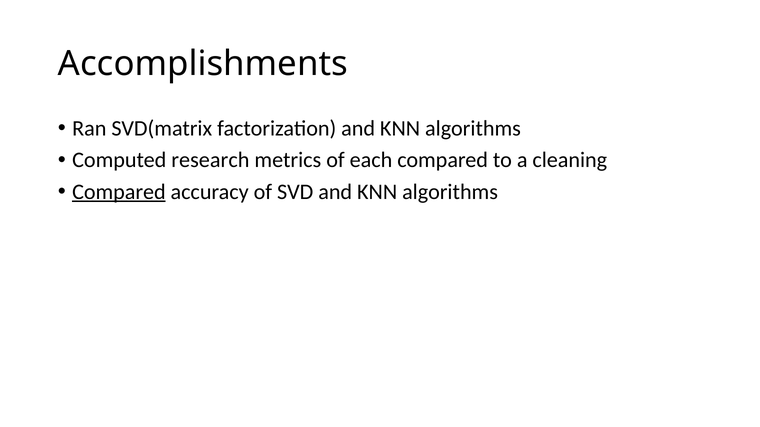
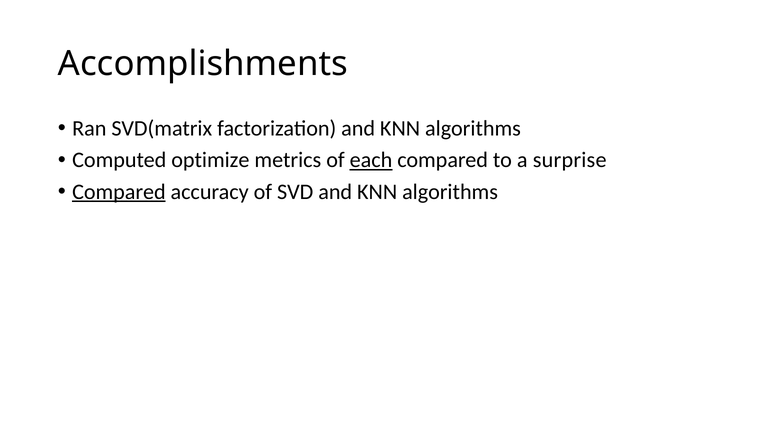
research: research -> optimize (210, 160)
each underline: none -> present (371, 160)
cleaning: cleaning -> surprise (570, 160)
